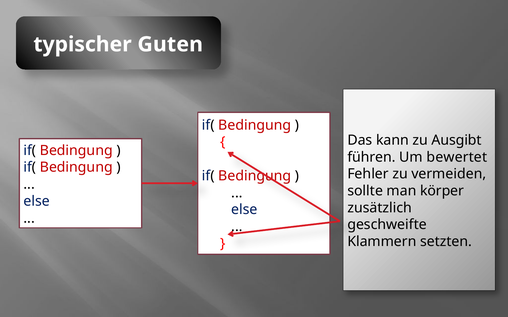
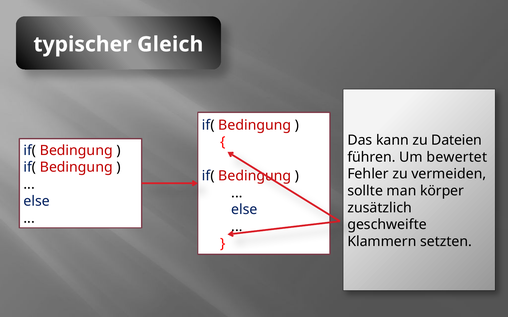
Guten: Guten -> Gleich (170, 44)
Ausgibt: Ausgibt -> Dateien (457, 140)
